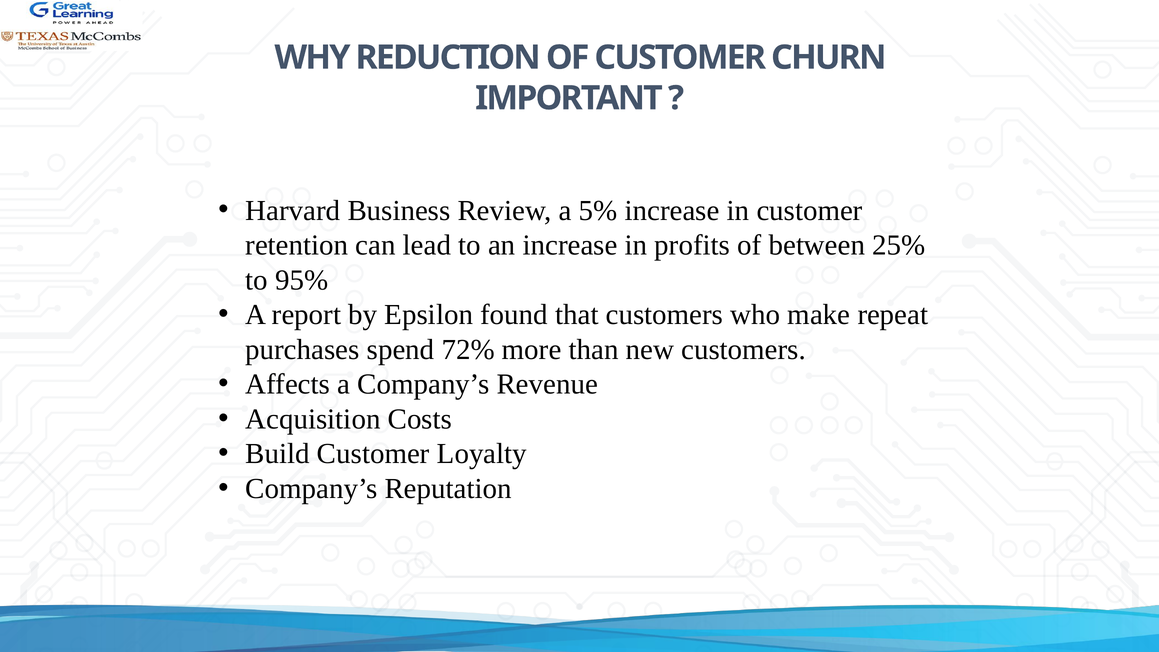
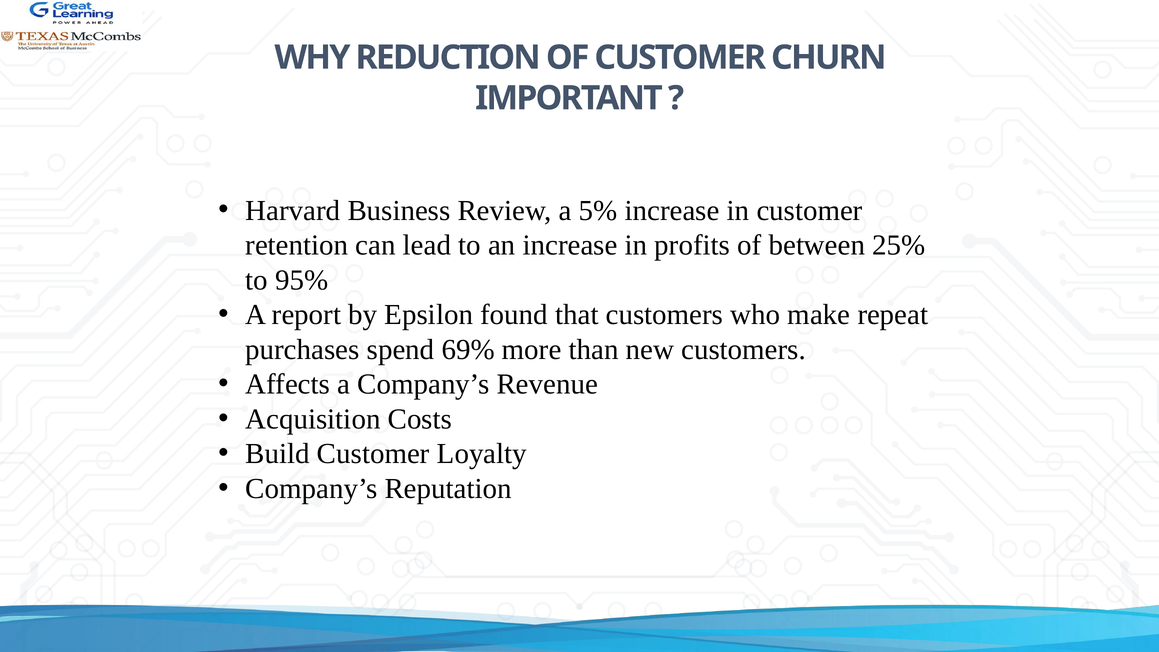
72%: 72% -> 69% (468, 350)
